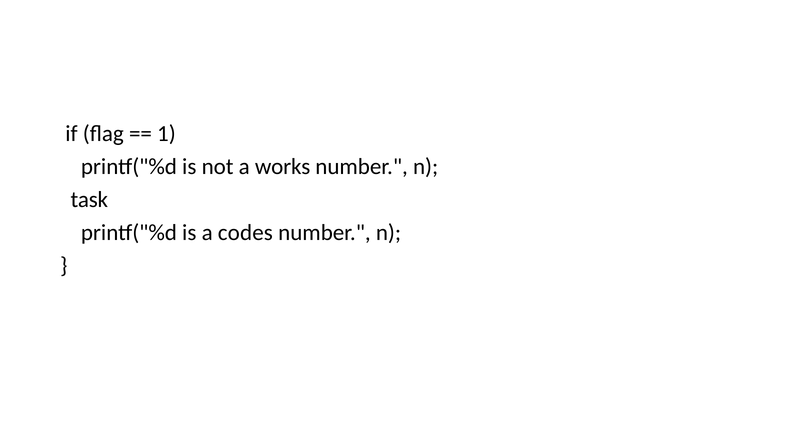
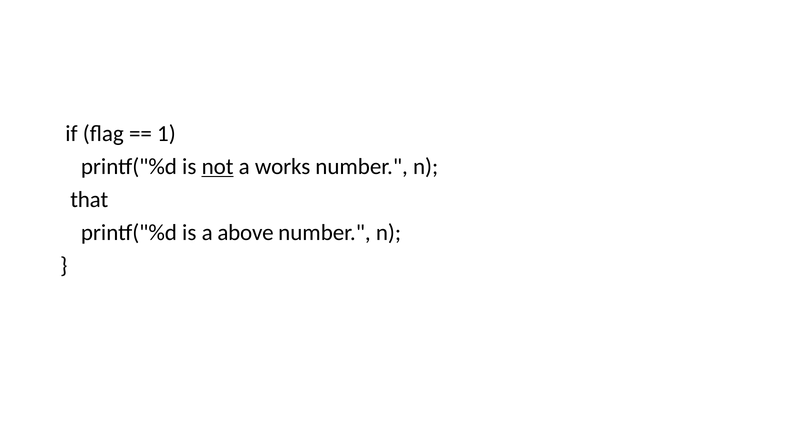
not underline: none -> present (218, 167)
task: task -> that (89, 200)
codes: codes -> above (246, 233)
